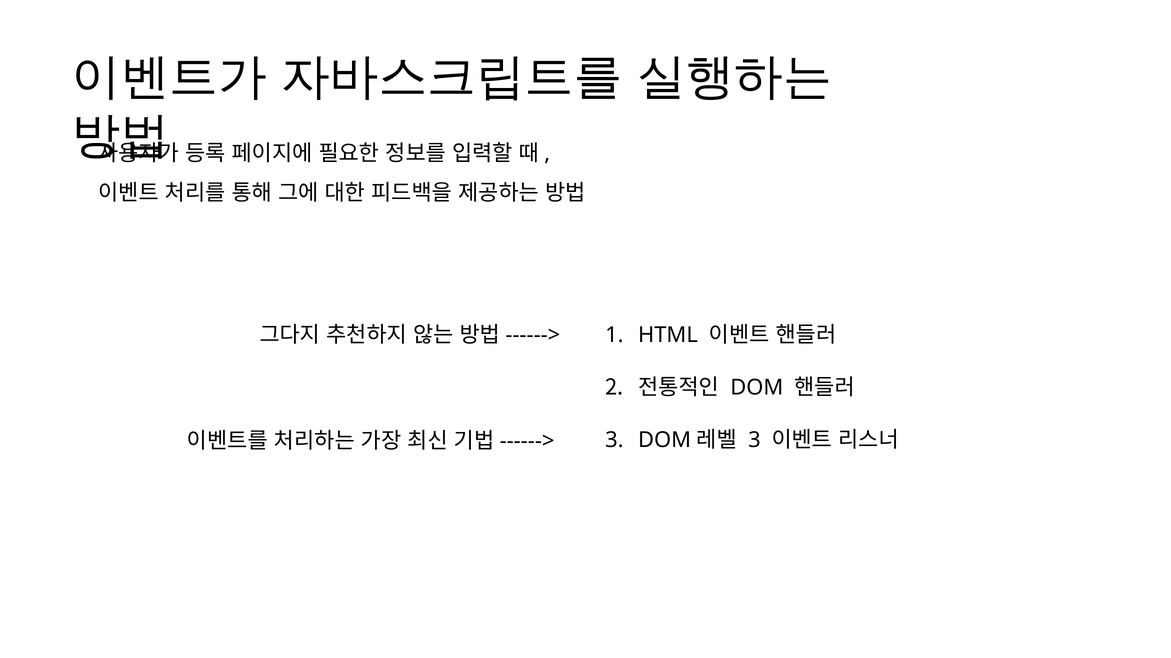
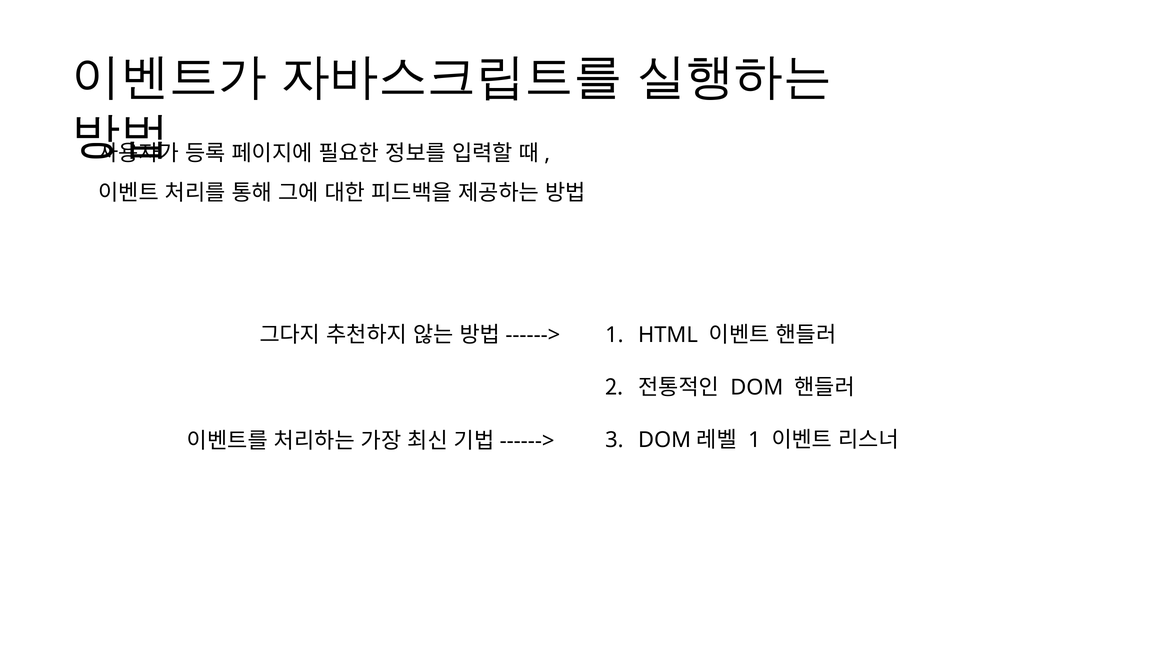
3: 3 -> 1 (754, 441)
